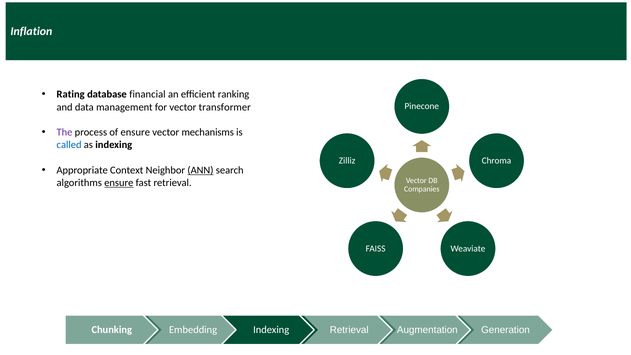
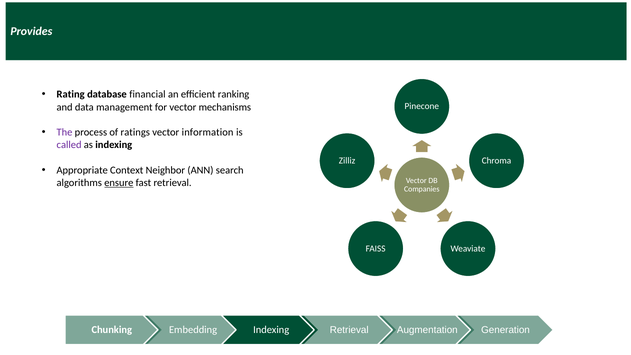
Inflation: Inflation -> Provides (31, 31)
transformer: transformer -> mechanisms (225, 107)
of ensure: ensure -> ratings (135, 132)
mechanisms: mechanisms -> information (208, 132)
called colour: blue -> purple (69, 145)
ANN underline: present -> none (200, 170)
